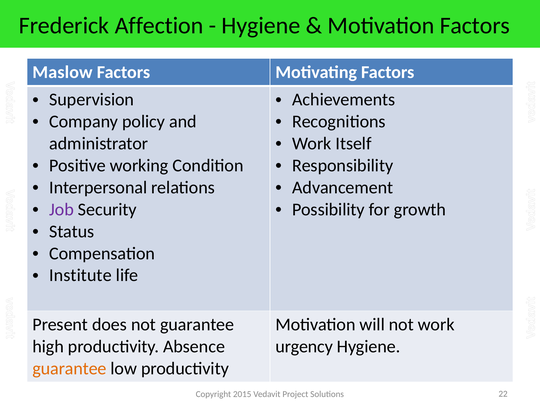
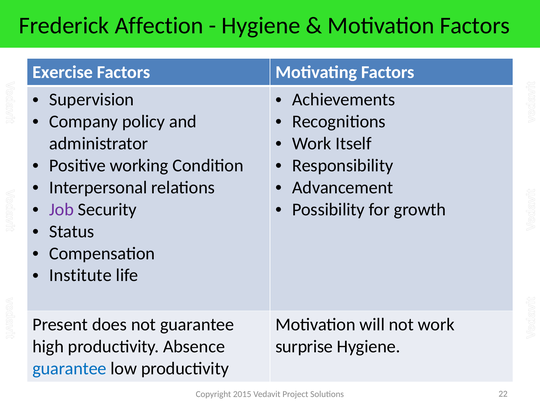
Maslow: Maslow -> Exercise (63, 72)
urgency: urgency -> surprise (304, 347)
guarantee colour: orange -> blue (69, 369)
